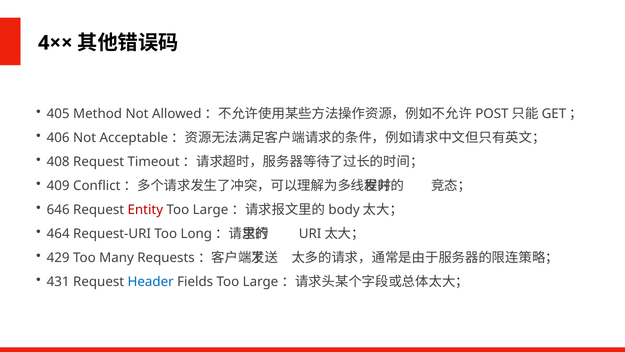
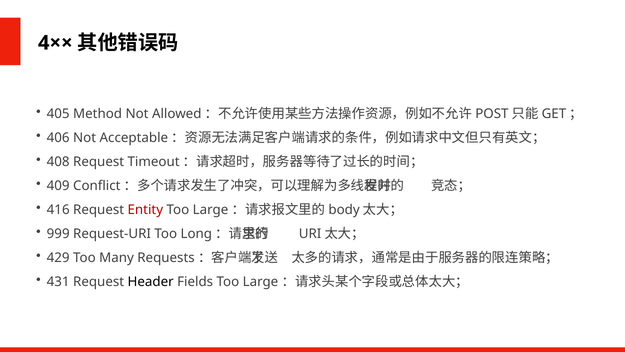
646: 646 -> 416 (58, 210)
464: 464 -> 999 (58, 234)
Header colour: blue -> black (151, 282)
